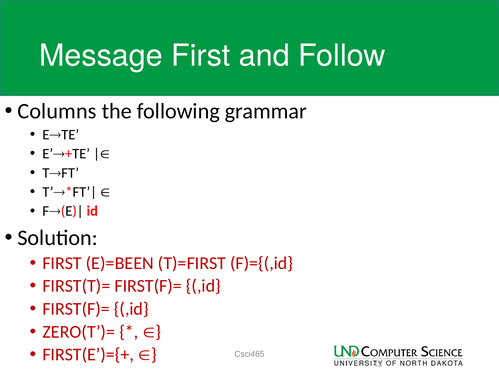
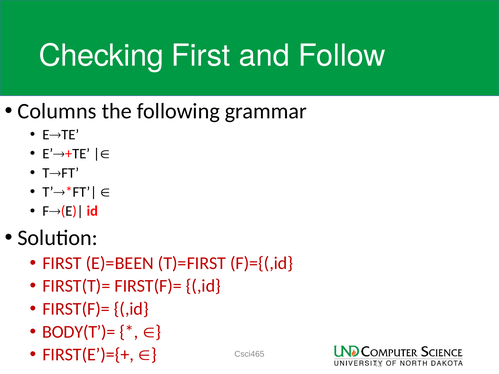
Message: Message -> Checking (101, 56)
ZERO(T’)=: ZERO(T’)= -> BODY(T’)= (79, 332)
